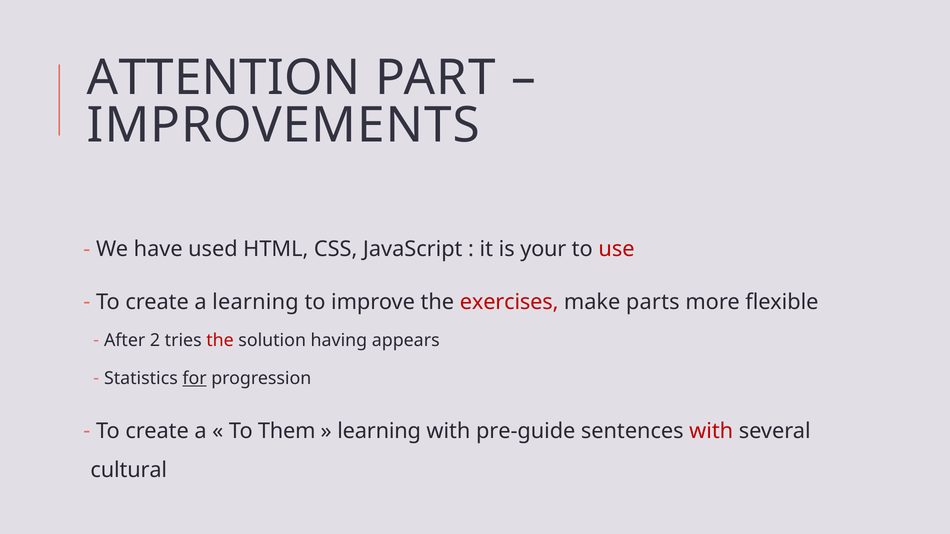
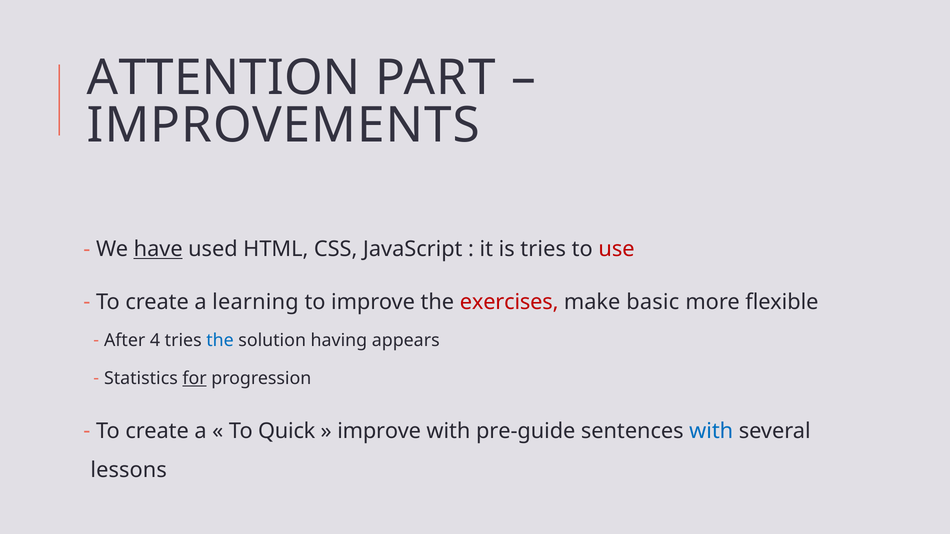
have underline: none -> present (158, 249)
is your: your -> tries (543, 249)
parts: parts -> basic (653, 302)
2: 2 -> 4 (155, 340)
the colour: red -> blue (220, 340)
Them: Them -> Quick (287, 431)
learning: learning -> improve (379, 431)
with colour: red -> blue (711, 431)
cultural: cultural -> lessons (129, 470)
